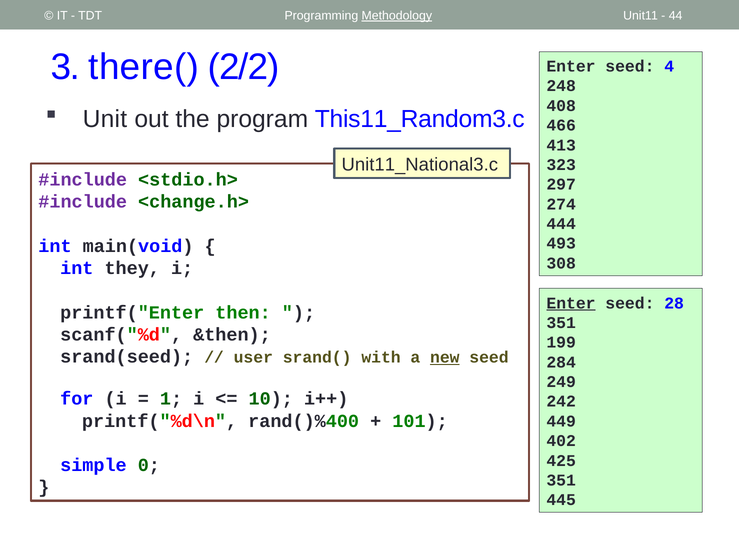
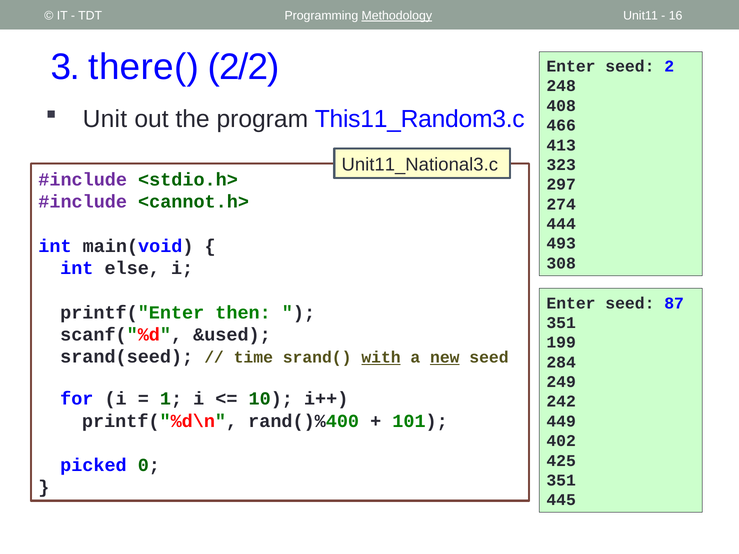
44: 44 -> 16 (676, 16)
4: 4 -> 2 (669, 66)
<change.h>: <change.h> -> <cannot.h> (194, 202)
they: they -> else (132, 268)
Enter underline: present -> none (571, 303)
28: 28 -> 87 (674, 303)
&then: &then -> &used (232, 335)
user: user -> time (253, 358)
with underline: none -> present (381, 358)
simple: simple -> picked (93, 465)
